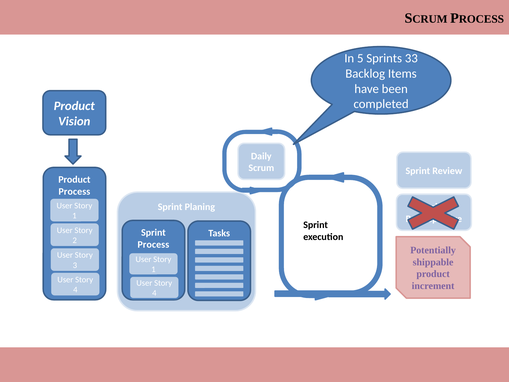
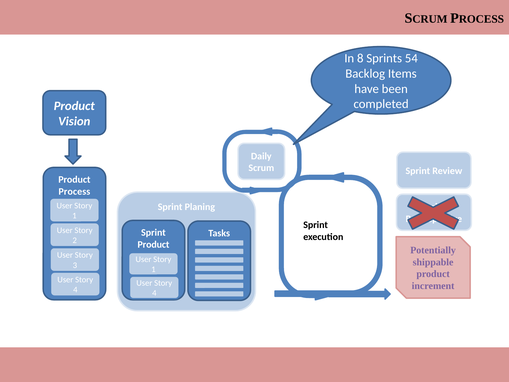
In 5: 5 -> 8 (360, 58)
33: 33 -> 54 (411, 58)
Process: Process -> Product (153, 244)
